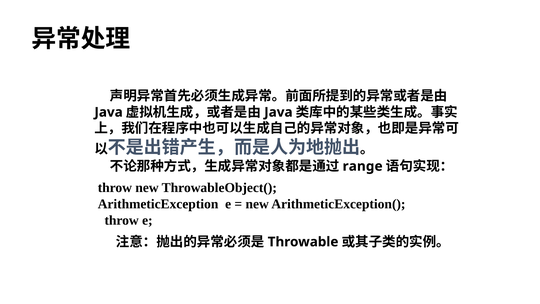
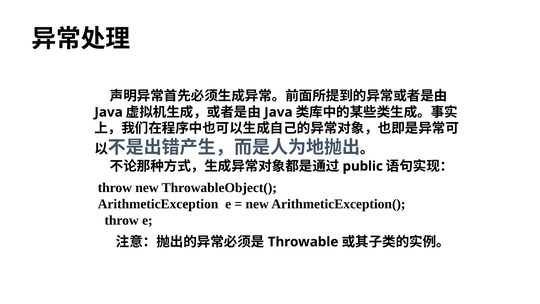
range: range -> public (363, 166)
